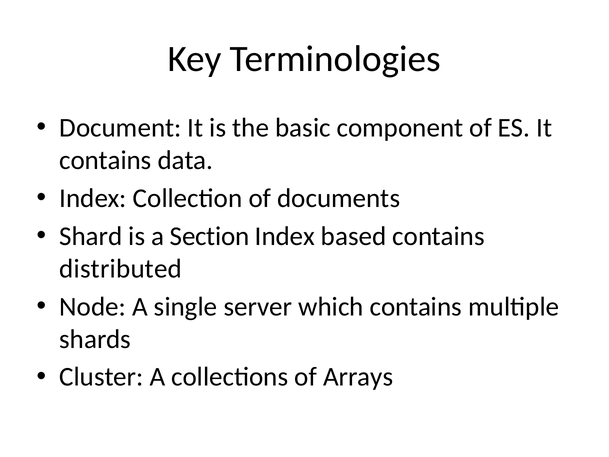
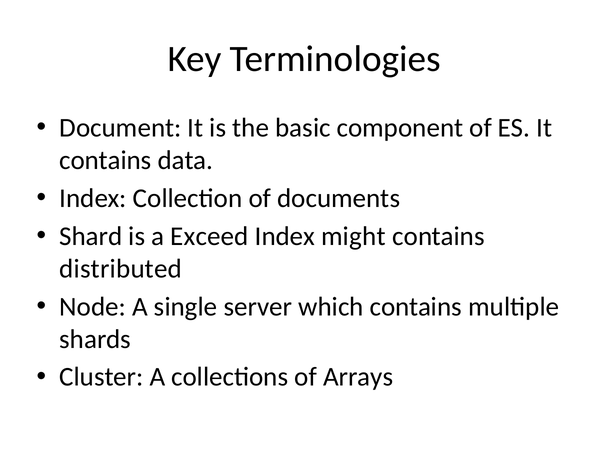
Section: Section -> Exceed (209, 236)
based: based -> might (353, 236)
